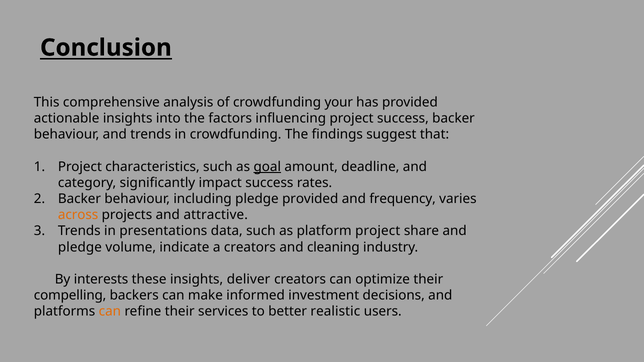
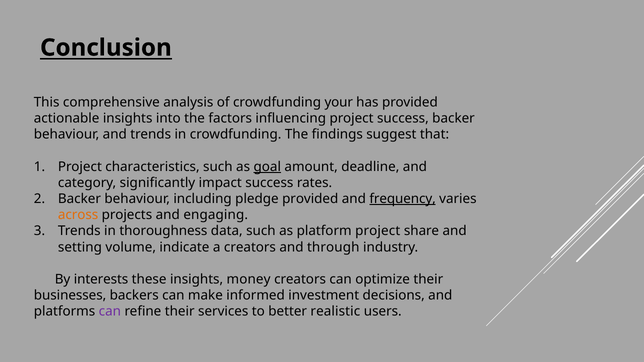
frequency underline: none -> present (403, 199)
attractive: attractive -> engaging (216, 215)
presentations: presentations -> thoroughness (163, 231)
pledge: pledge -> setting (80, 247)
cleaning: cleaning -> through (333, 247)
deliver: deliver -> money (249, 280)
compelling: compelling -> businesses (70, 296)
can colour: orange -> purple (110, 312)
